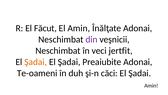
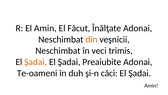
El Făcut: Făcut -> Amin (45, 28)
El Amin: Amin -> Făcut (79, 28)
din colour: purple -> orange (92, 39)
jertfit: jertfit -> trimis (121, 50)
